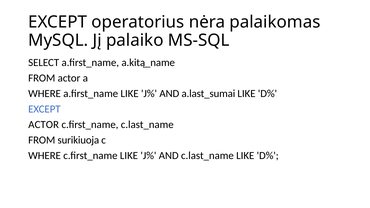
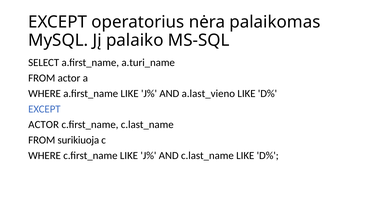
a.kitą_name: a.kitą_name -> a.turi_name (148, 63)
a.last_sumai: a.last_sumai -> a.last_vieno (208, 94)
